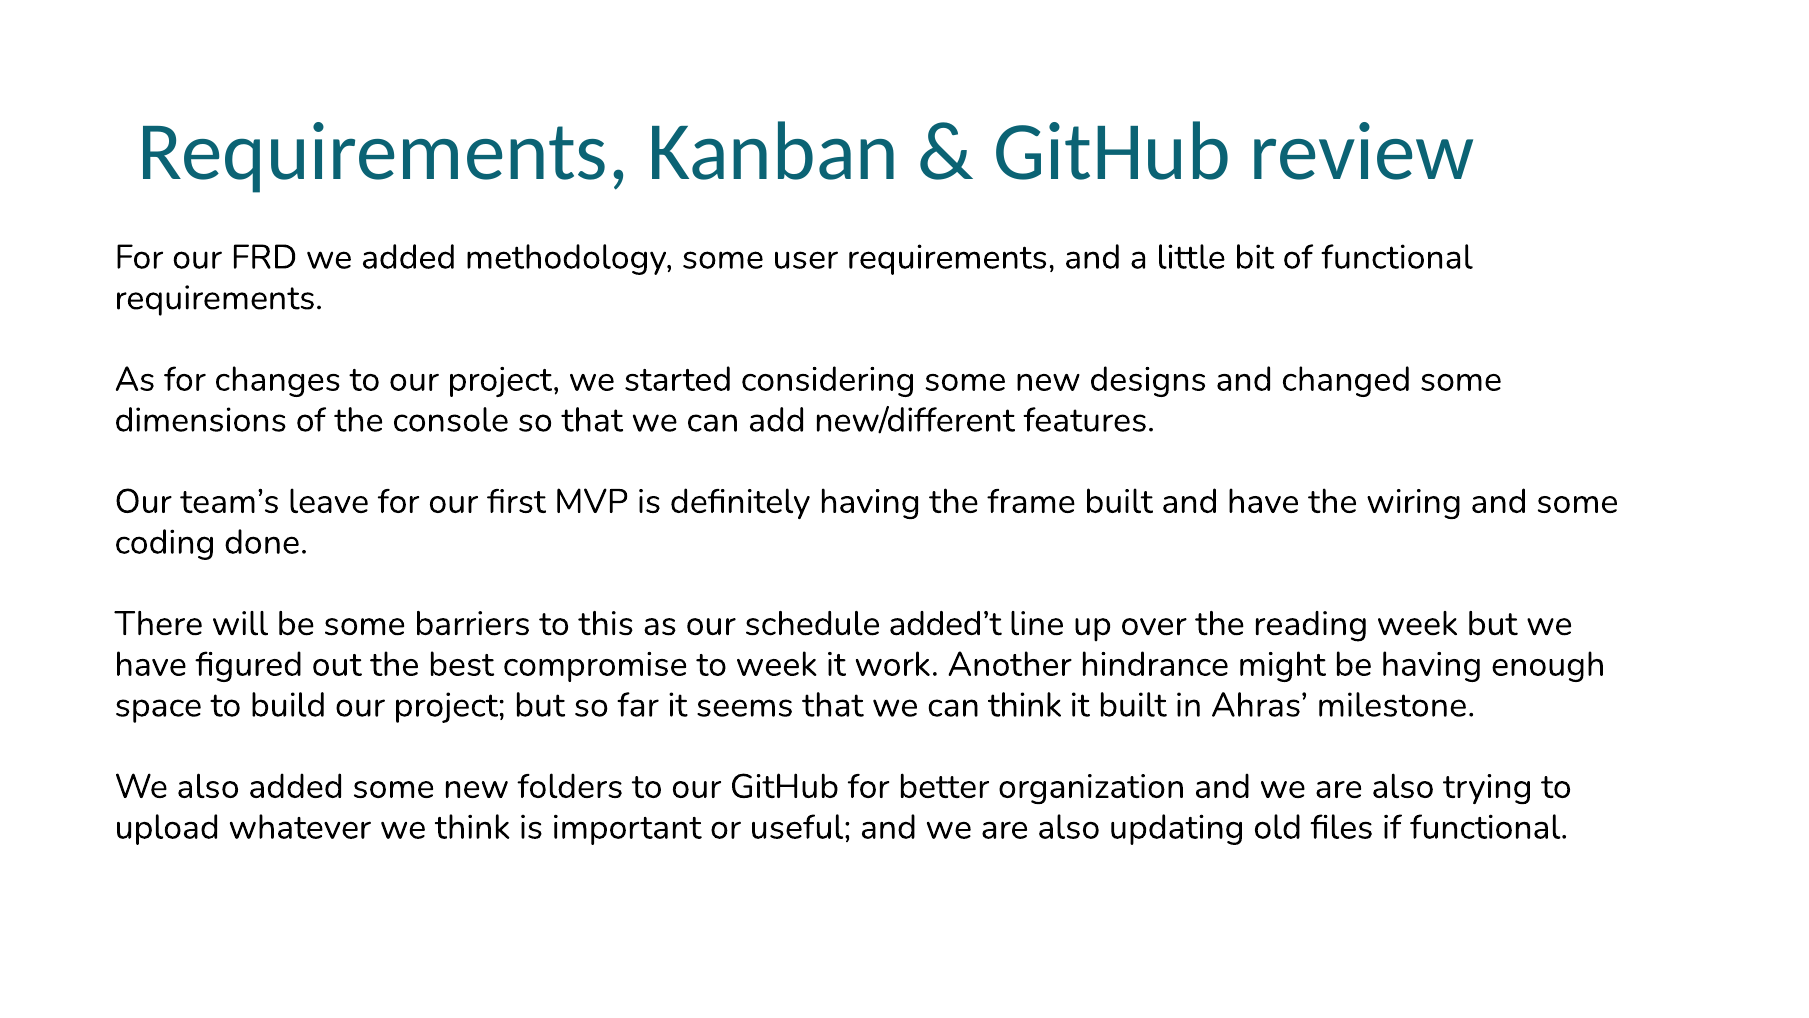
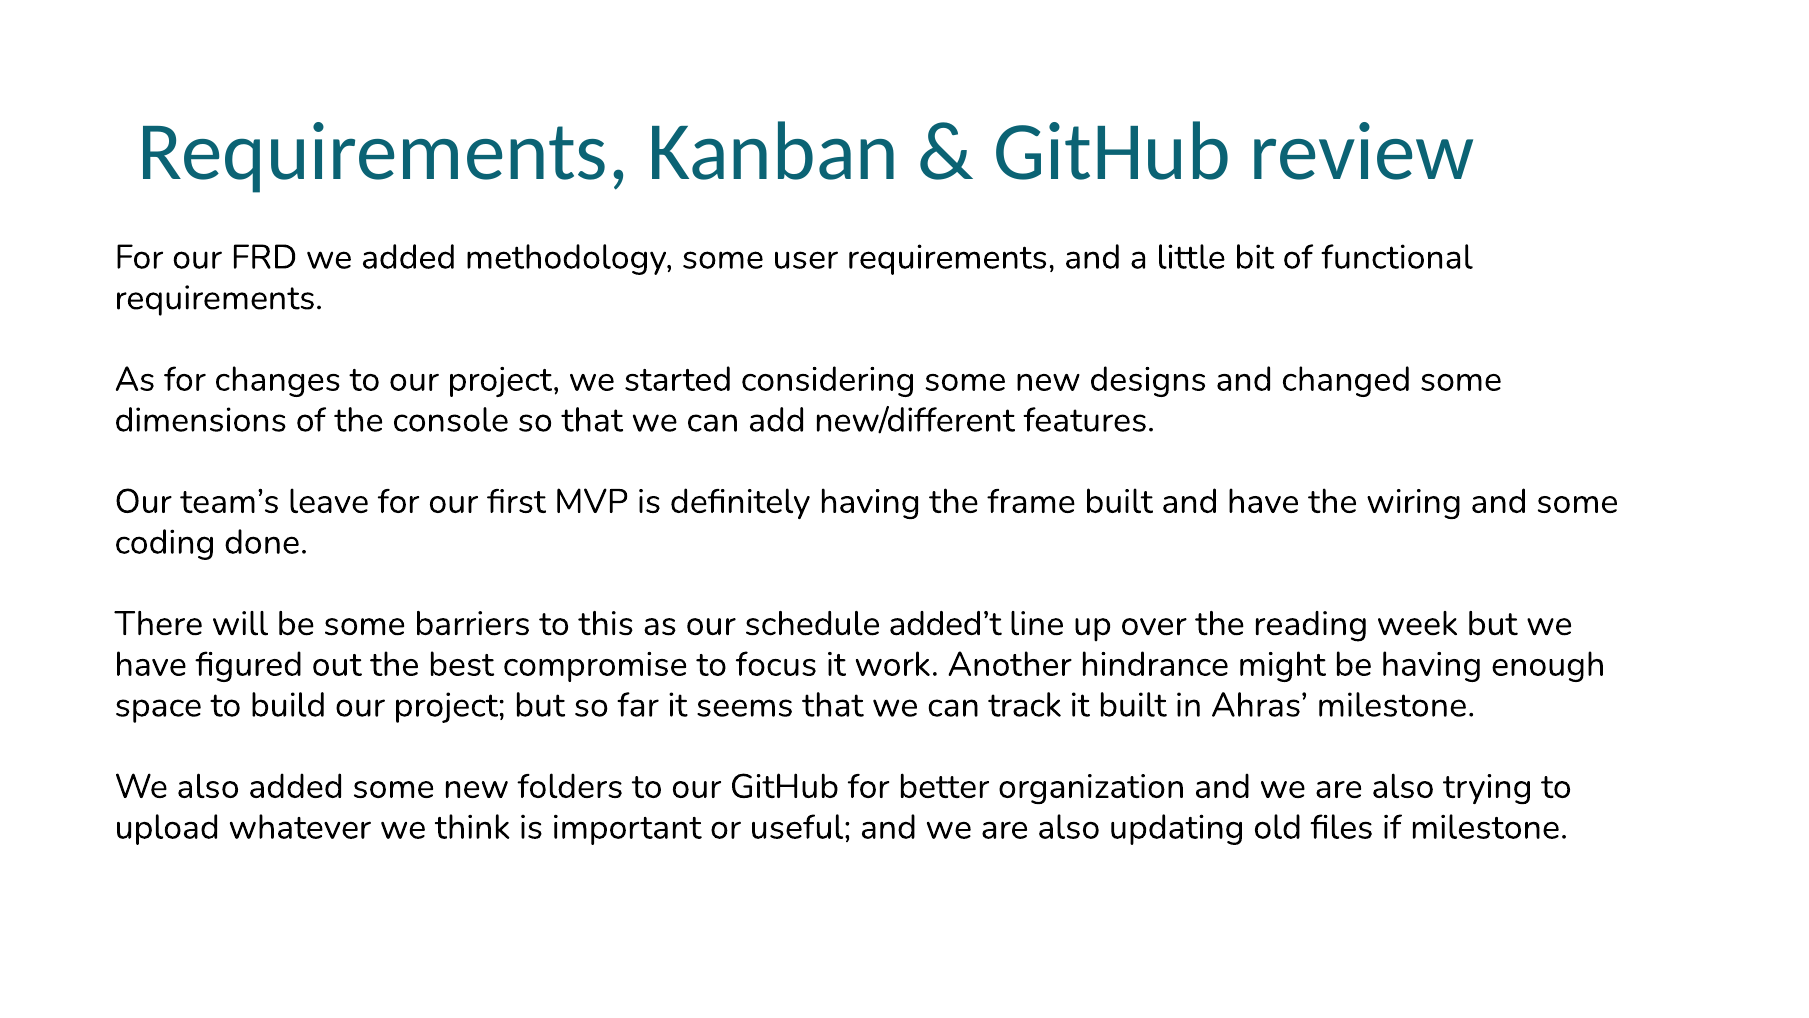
to week: week -> focus (776, 664)
can think: think -> track (1025, 705)
if functional: functional -> milestone (1489, 827)
